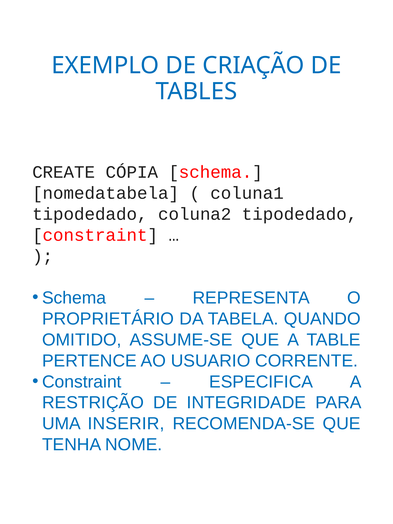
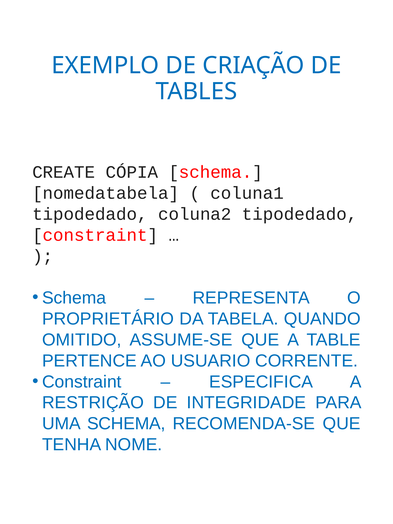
UMA INSERIR: INSERIR -> SCHEMA (126, 424)
